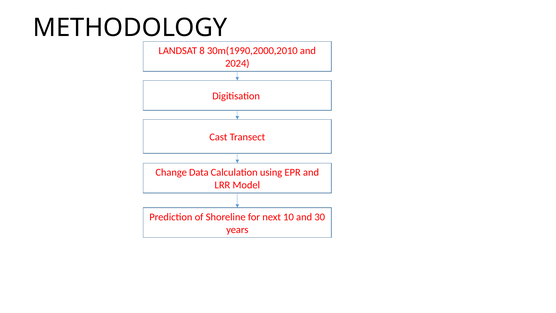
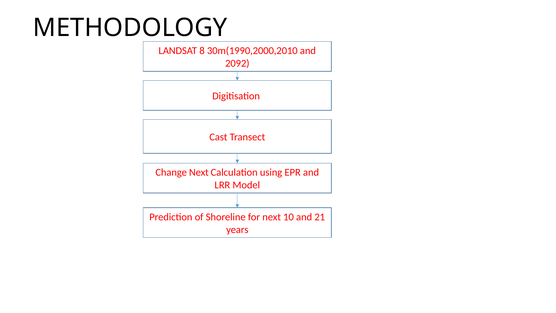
2024: 2024 -> 2092 (237, 63)
Change Data: Data -> Next (199, 172)
30: 30 -> 21 (320, 217)
